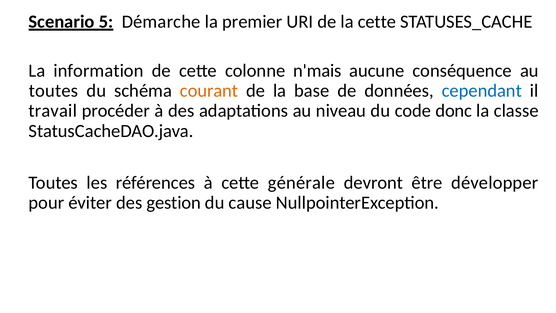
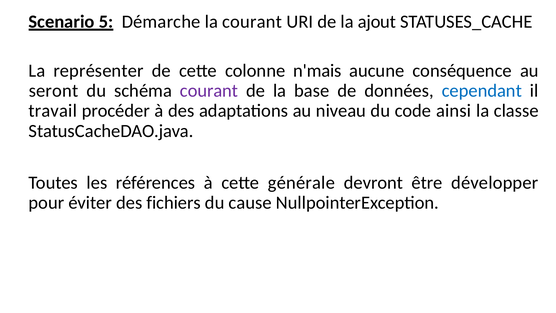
la premier: premier -> courant (252, 22)
la cette: cette -> ajout (377, 22)
information: information -> représenter (98, 71)
toutes: toutes -> seront (53, 91)
courant colour: orange -> purple (209, 91)
donc: donc -> ainsi (454, 111)
gestion: gestion -> fichiers (174, 202)
